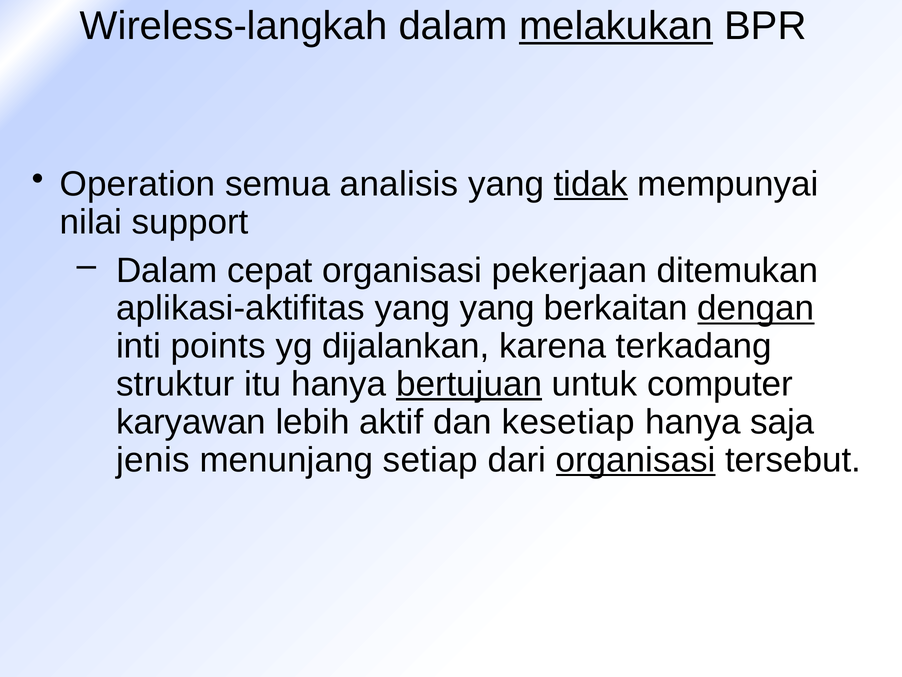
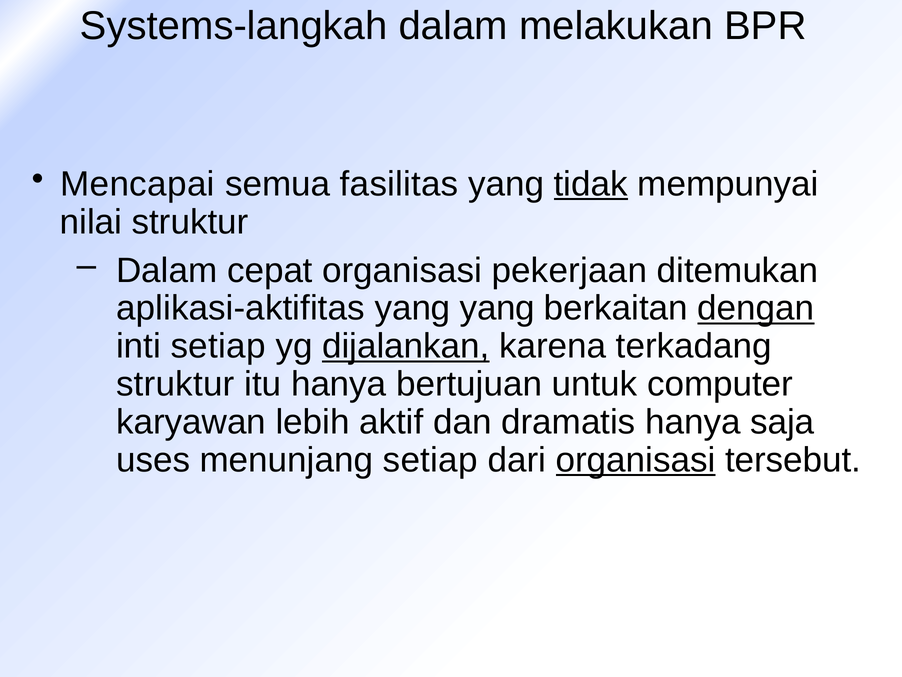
Wireless-langkah: Wireless-langkah -> Systems-langkah (234, 26)
melakukan underline: present -> none (616, 26)
Operation: Operation -> Mencapai (137, 184)
analisis: analisis -> fasilitas (399, 184)
nilai support: support -> struktur (190, 222)
inti points: points -> setiap (218, 346)
dijalankan underline: none -> present (406, 346)
bertujuan underline: present -> none (469, 384)
kesetiap: kesetiap -> dramatis (568, 422)
jenis: jenis -> uses (153, 460)
